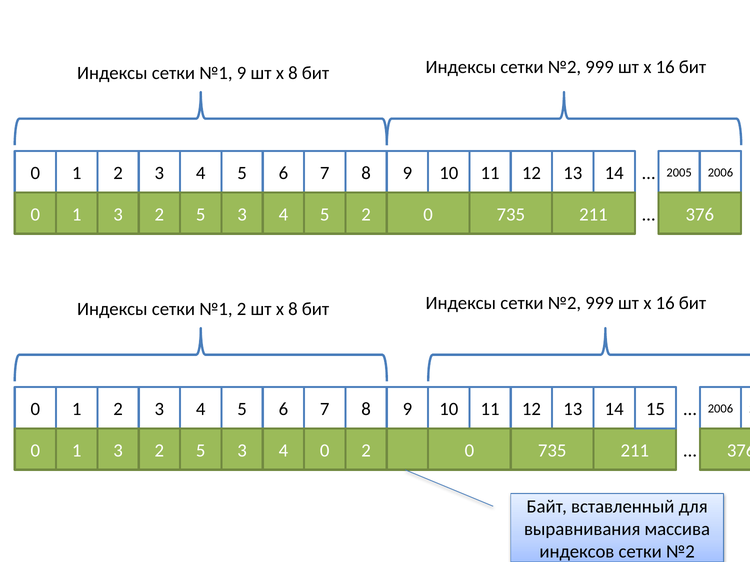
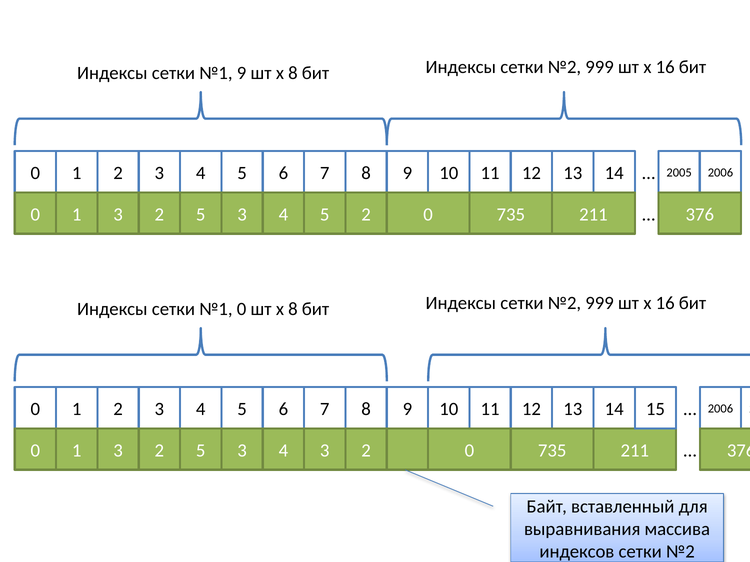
№1 2: 2 -> 0 (242, 309)
4 0: 0 -> 3 (325, 451)
